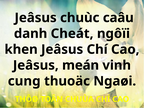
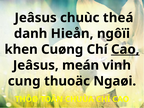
caâu: caâu -> theá (118, 18)
Cheát: Cheát -> Hieån (72, 34)
khen Jeâsus: Jeâsus -> Cuøng (62, 49)
Cao underline: none -> present (125, 49)
